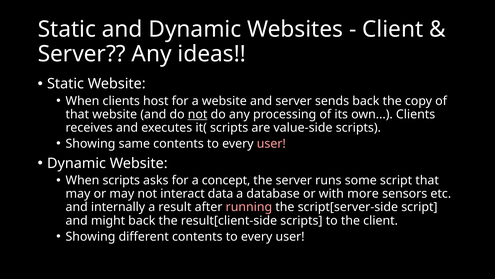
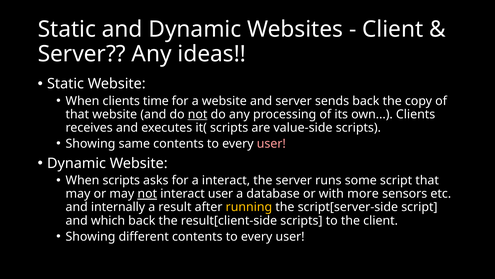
host: host -> time (156, 101)
a concept: concept -> interact (226, 180)
not underline: none -> present (147, 193)
interact data: data -> user (221, 193)
running colour: pink -> yellow (249, 207)
might: might -> which (108, 220)
